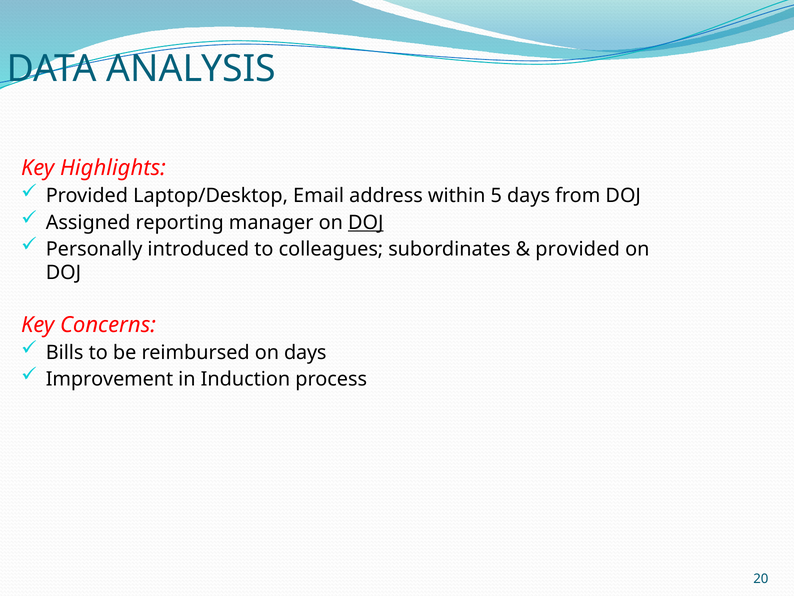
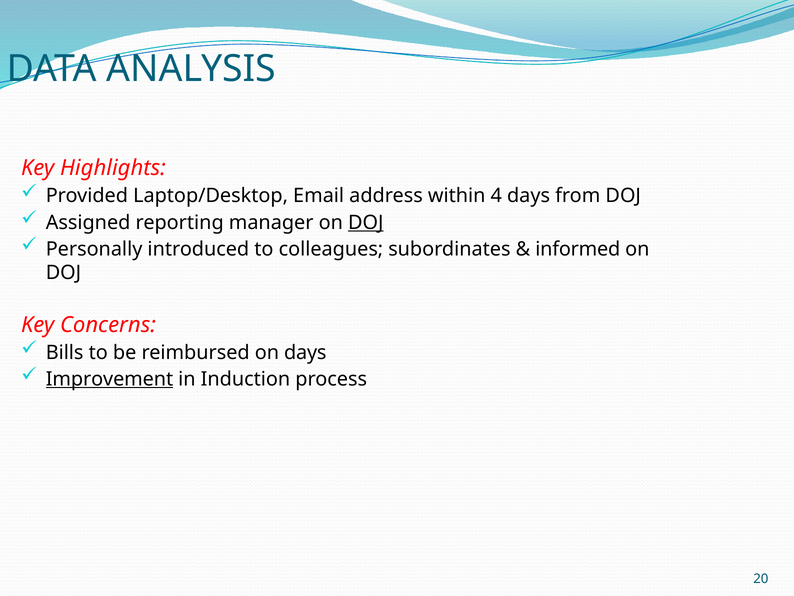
5: 5 -> 4 (496, 196)
provided: provided -> informed (578, 249)
Improvement underline: none -> present (110, 379)
